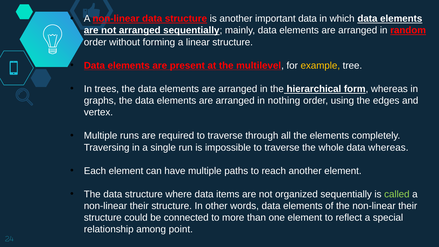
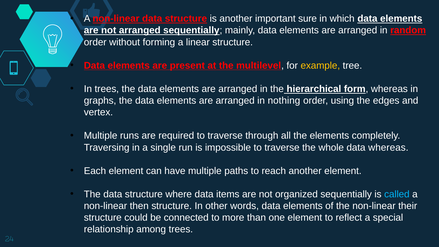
important data: data -> sure (308, 19)
called colour: light green -> light blue (397, 194)
their: their -> then (139, 206)
among point: point -> trees (181, 229)
